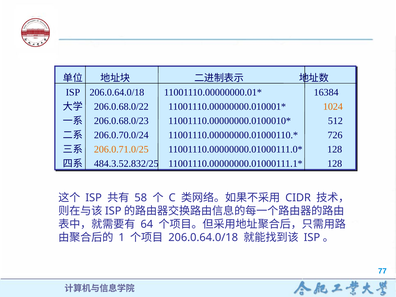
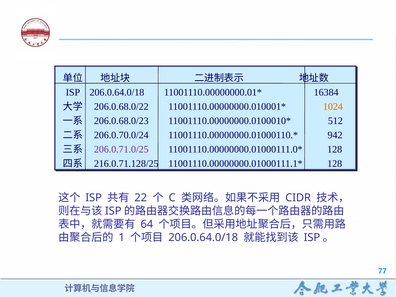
726: 726 -> 942 (335, 135)
206.0.71.0/25 colour: orange -> purple (121, 149)
484.3.52.832/25: 484.3.52.832/25 -> 216.0.71.128/25 (126, 164)
58: 58 -> 22 (141, 198)
